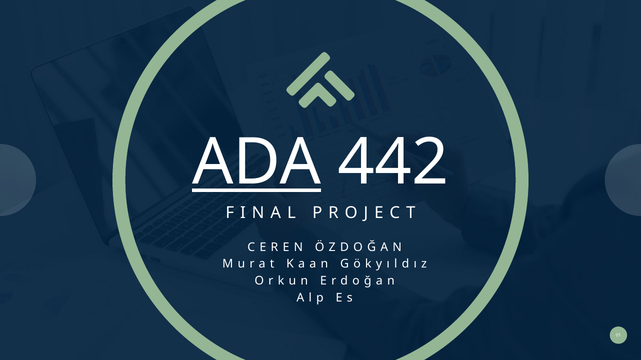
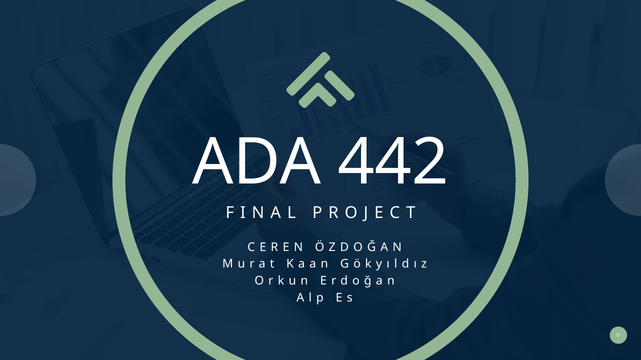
ADA underline: present -> none (257, 163)
